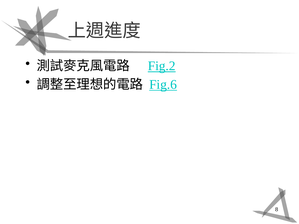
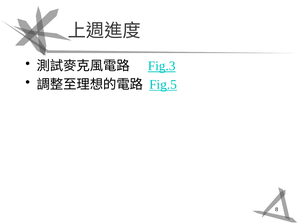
Fig.2: Fig.2 -> Fig.3 (162, 66)
Fig.6: Fig.6 -> Fig.5 (163, 85)
